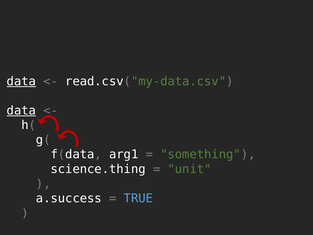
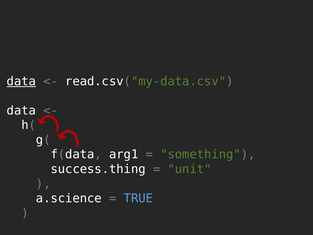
data underline: present -> none (21, 110)
science.thing: science.thing -> success.thing (98, 169)
a.success: a.success -> a.science (69, 198)
